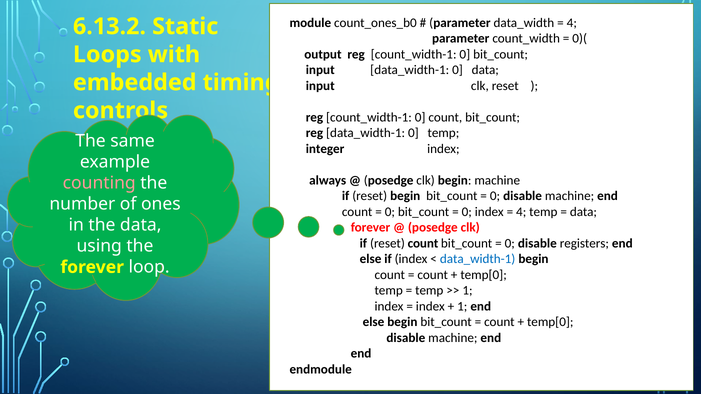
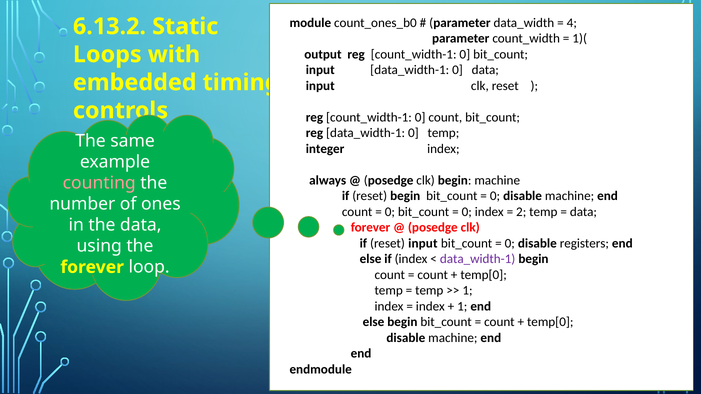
0)(: 0)( -> 1)( (580, 38)
4: 4 -> 2 (521, 212)
reset count: count -> input (423, 244)
data_width-1 colour: blue -> purple (478, 259)
